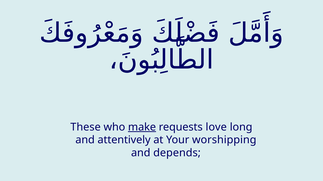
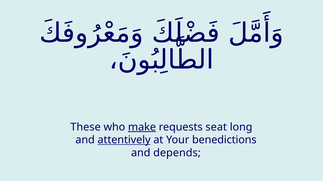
love: love -> seat (216, 128)
attentively underline: none -> present (124, 140)
worshipping: worshipping -> benedictions (224, 140)
